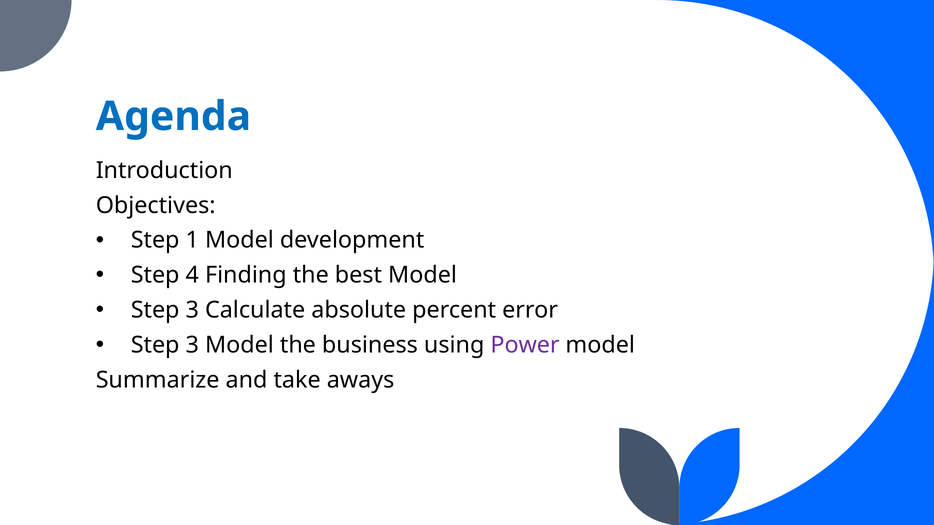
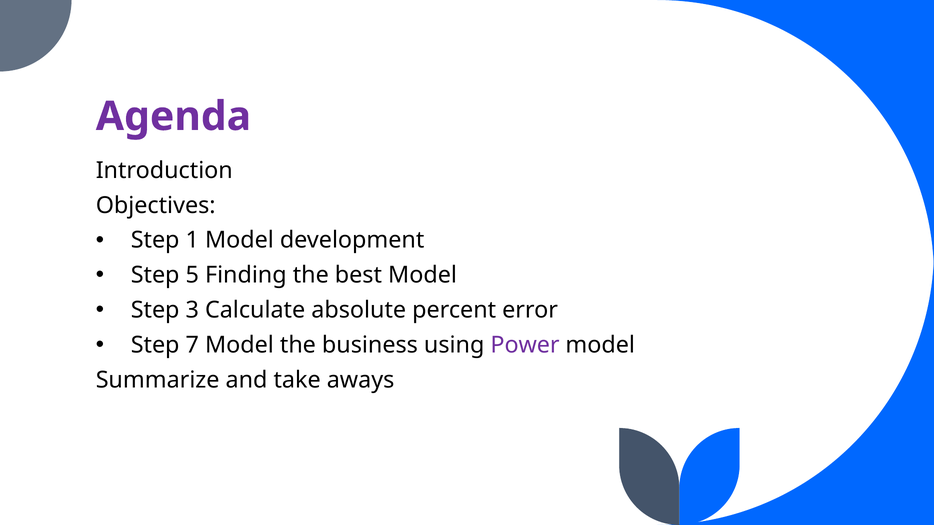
Agenda colour: blue -> purple (173, 117)
4: 4 -> 5 (192, 275)
3: 3 -> 7 (192, 345)
